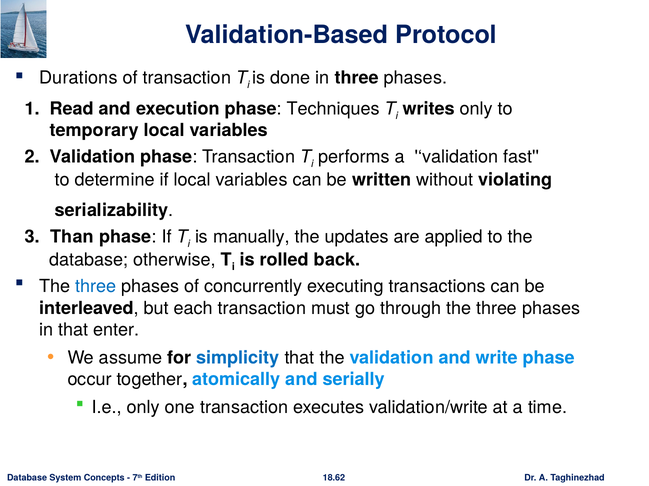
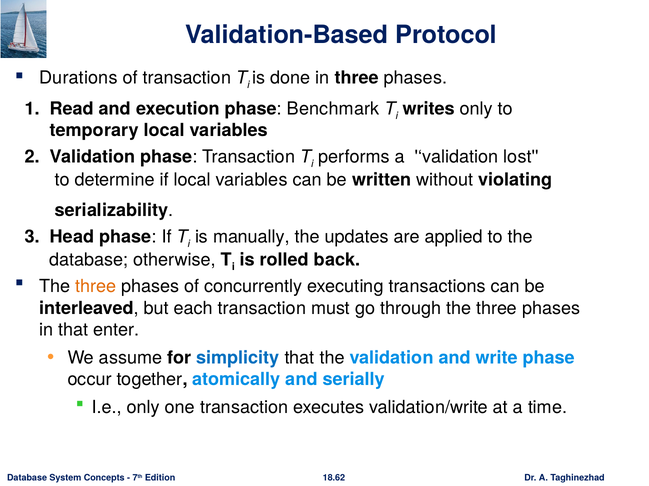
Techniques: Techniques -> Benchmark (333, 109)
fast: fast -> lost (521, 157)
Than: Than -> Head (72, 237)
three colour: blue -> orange (96, 287)
